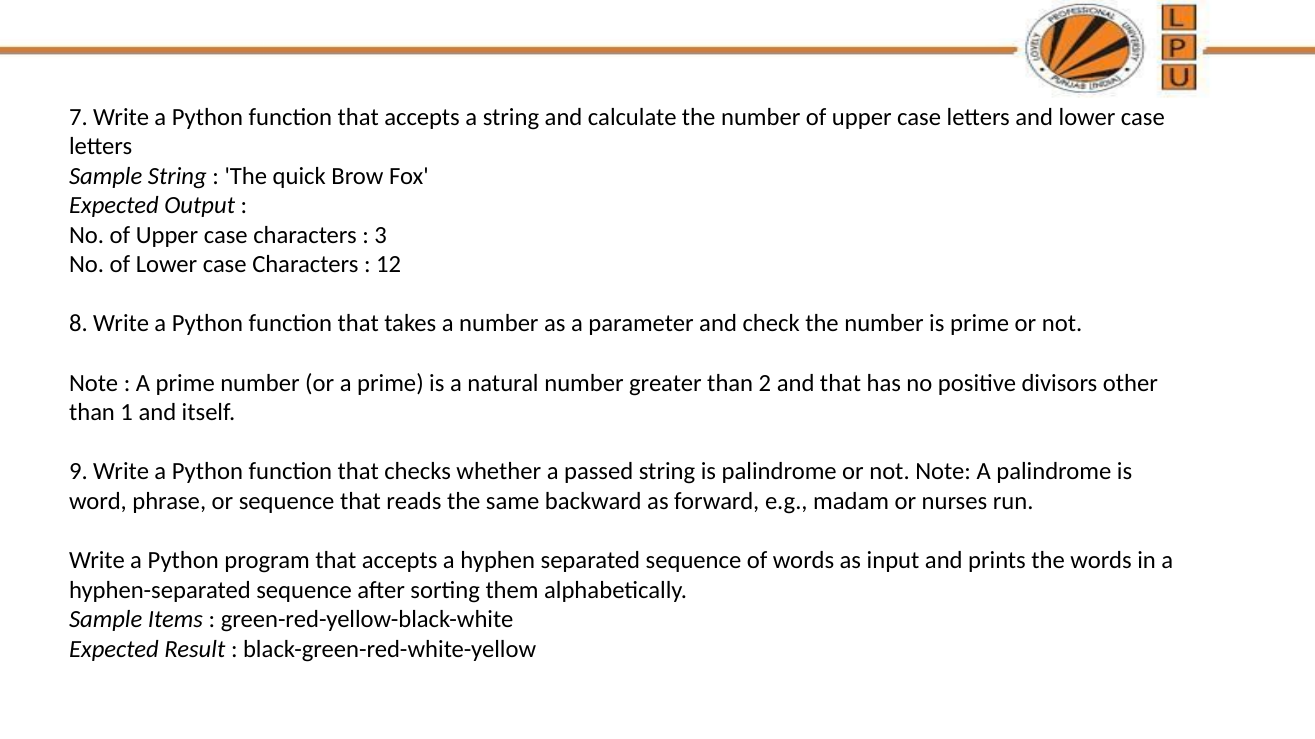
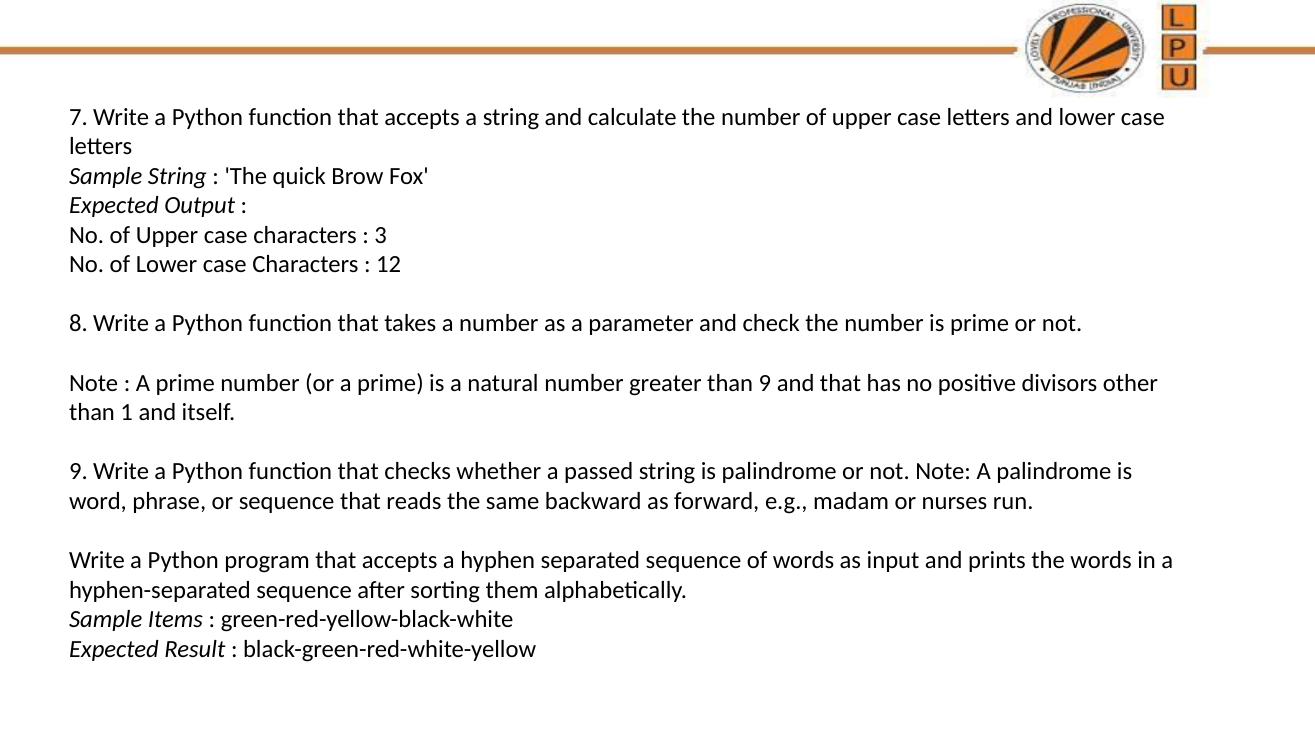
than 2: 2 -> 9 (765, 383)
